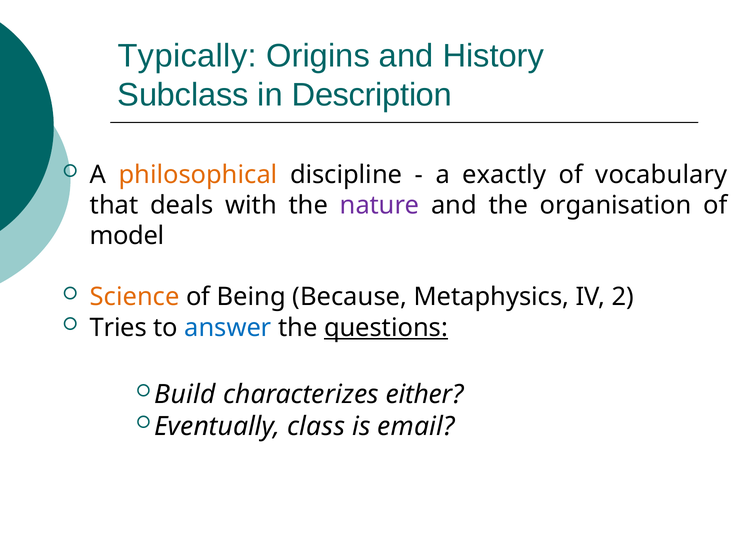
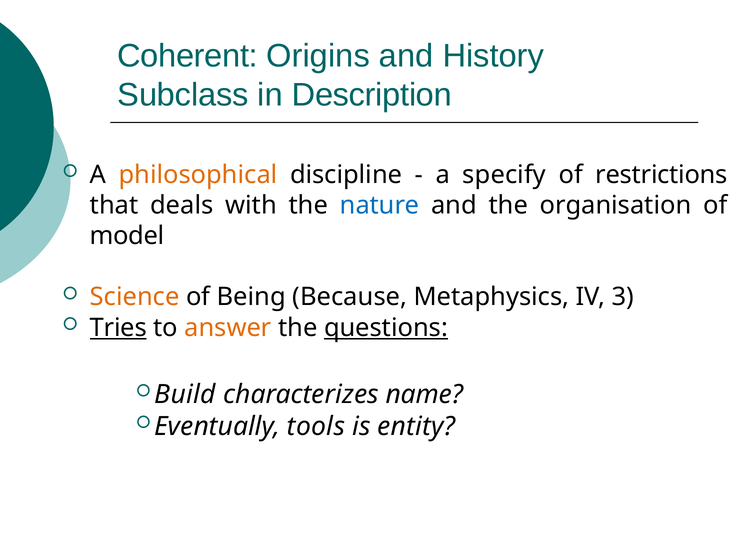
Typically: Typically -> Coherent (188, 56)
exactly: exactly -> specify (504, 175)
vocabulary: vocabulary -> restrictions (662, 175)
nature colour: purple -> blue (380, 205)
2: 2 -> 3 (623, 297)
Tries underline: none -> present (118, 328)
answer colour: blue -> orange (228, 328)
either: either -> name (424, 395)
class: class -> tools (316, 426)
email: email -> entity (416, 426)
